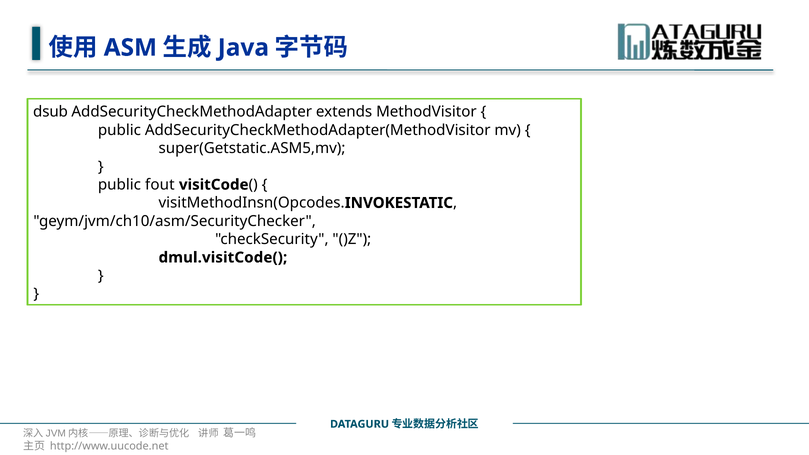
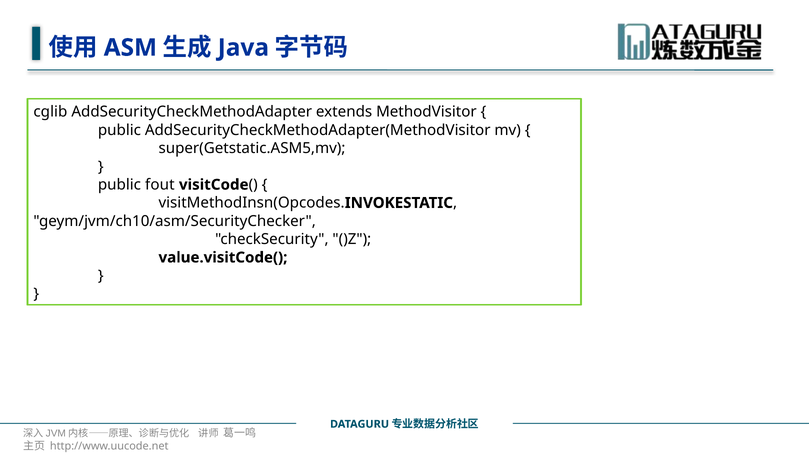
dsub: dsub -> cglib (50, 112)
dmul.visitCode(: dmul.visitCode( -> value.visitCode( (223, 257)
